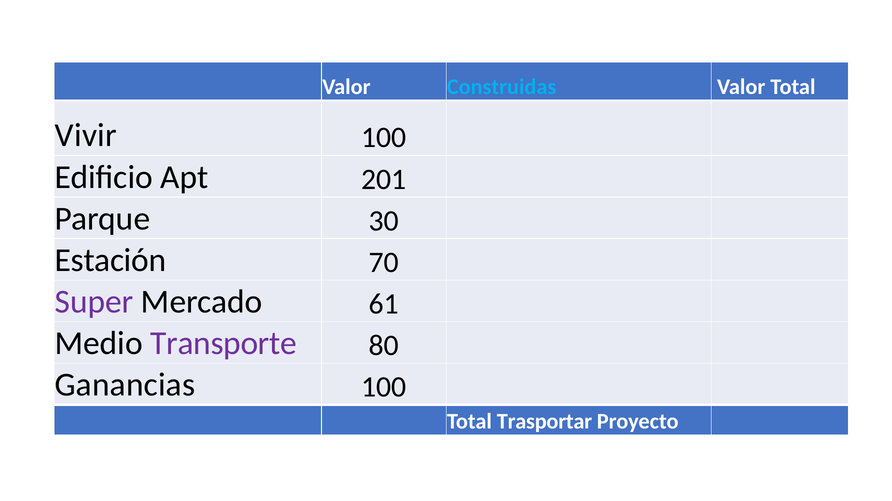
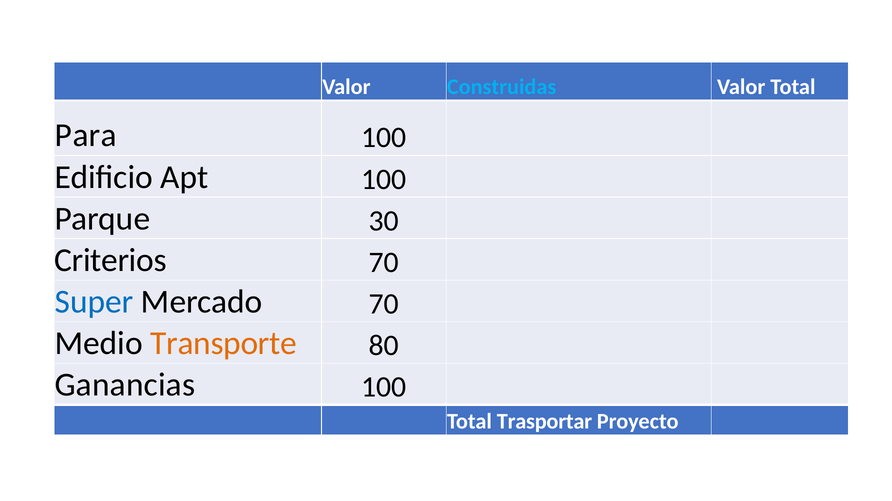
Vivir: Vivir -> Para (86, 136)
Apt 201: 201 -> 100 (384, 179)
Estación: Estación -> Criterios (110, 261)
Super colour: purple -> blue (94, 302)
Mercado 61: 61 -> 70 (384, 304)
Transporte colour: purple -> orange (224, 344)
